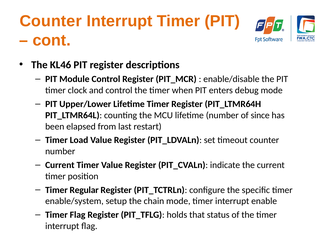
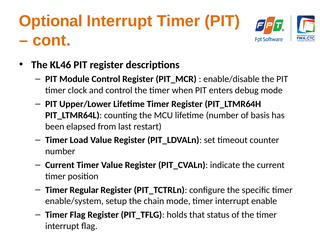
Counter: Counter -> Optional (51, 21)
since: since -> basis (260, 115)
